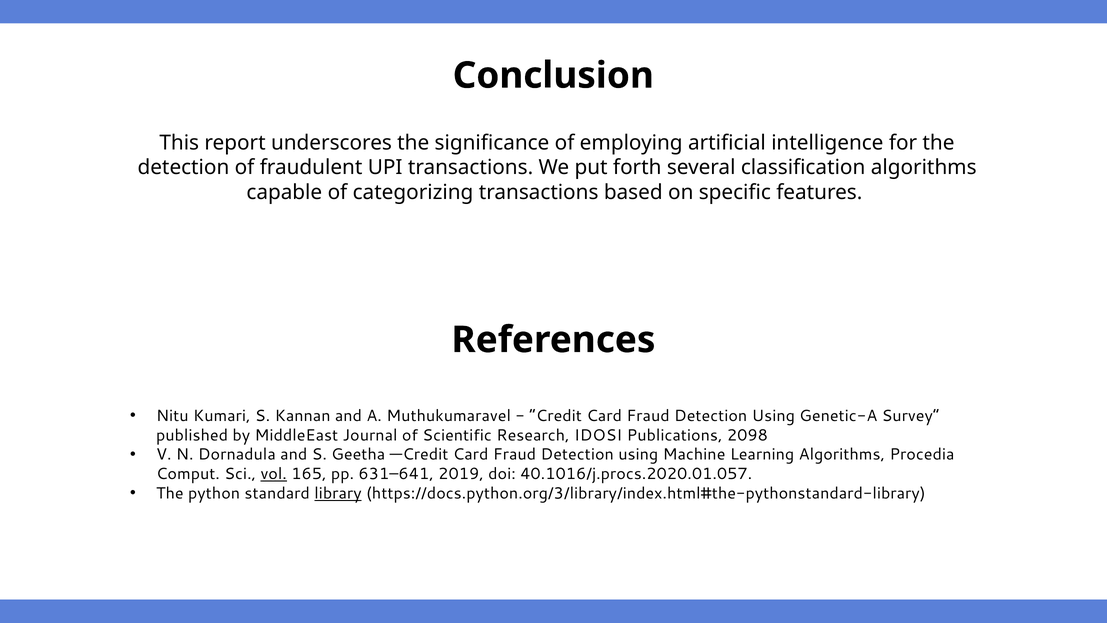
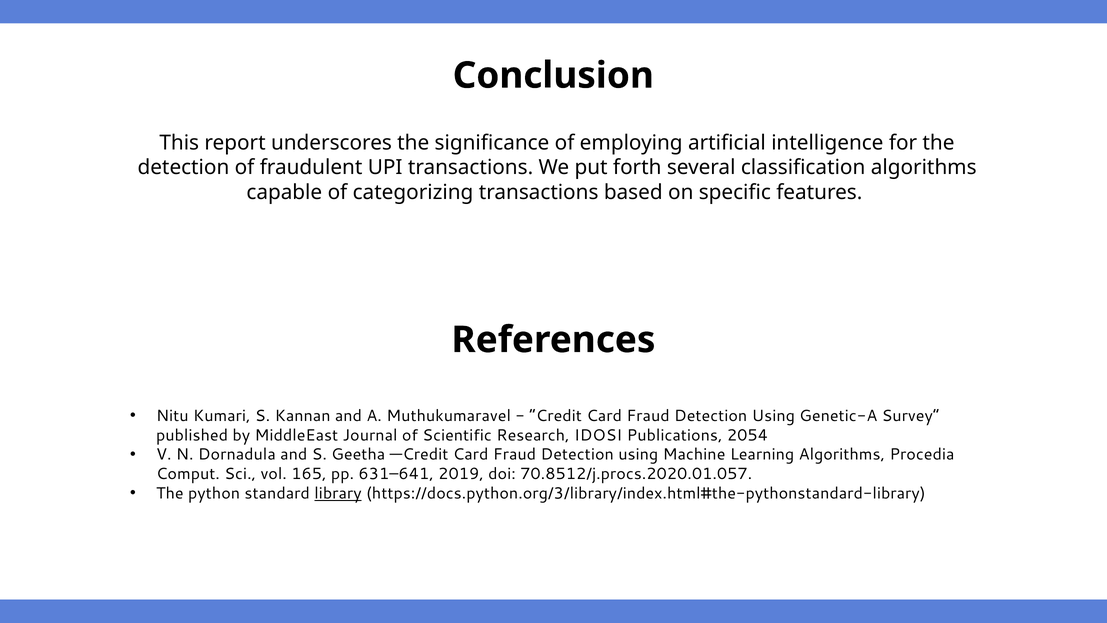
2098: 2098 -> 2054 (747, 435)
vol underline: present -> none (274, 474)
40.1016/j.procs.2020.01.057: 40.1016/j.procs.2020.01.057 -> 70.8512/j.procs.2020.01.057 (636, 474)
